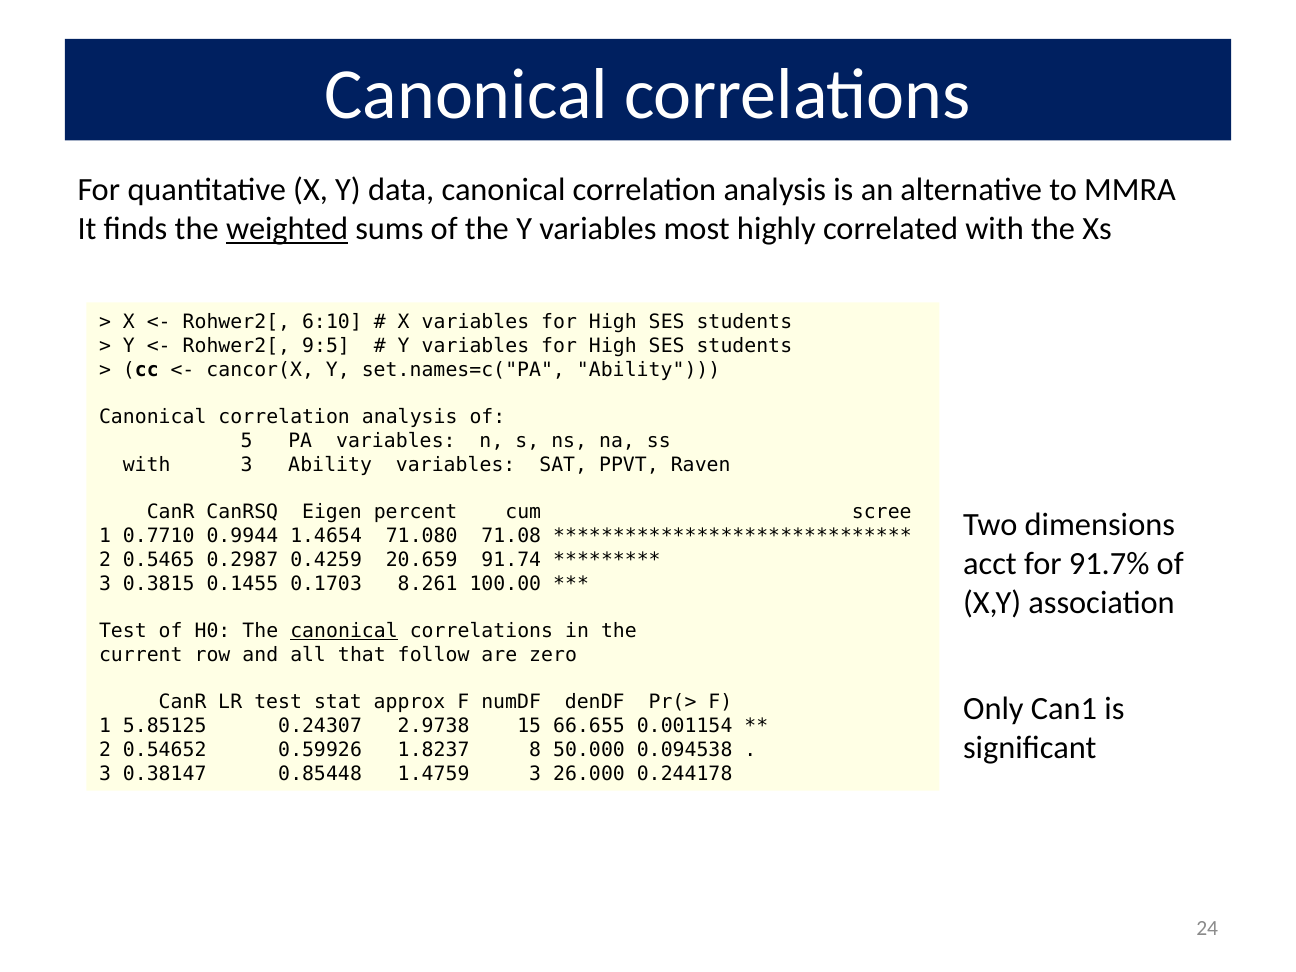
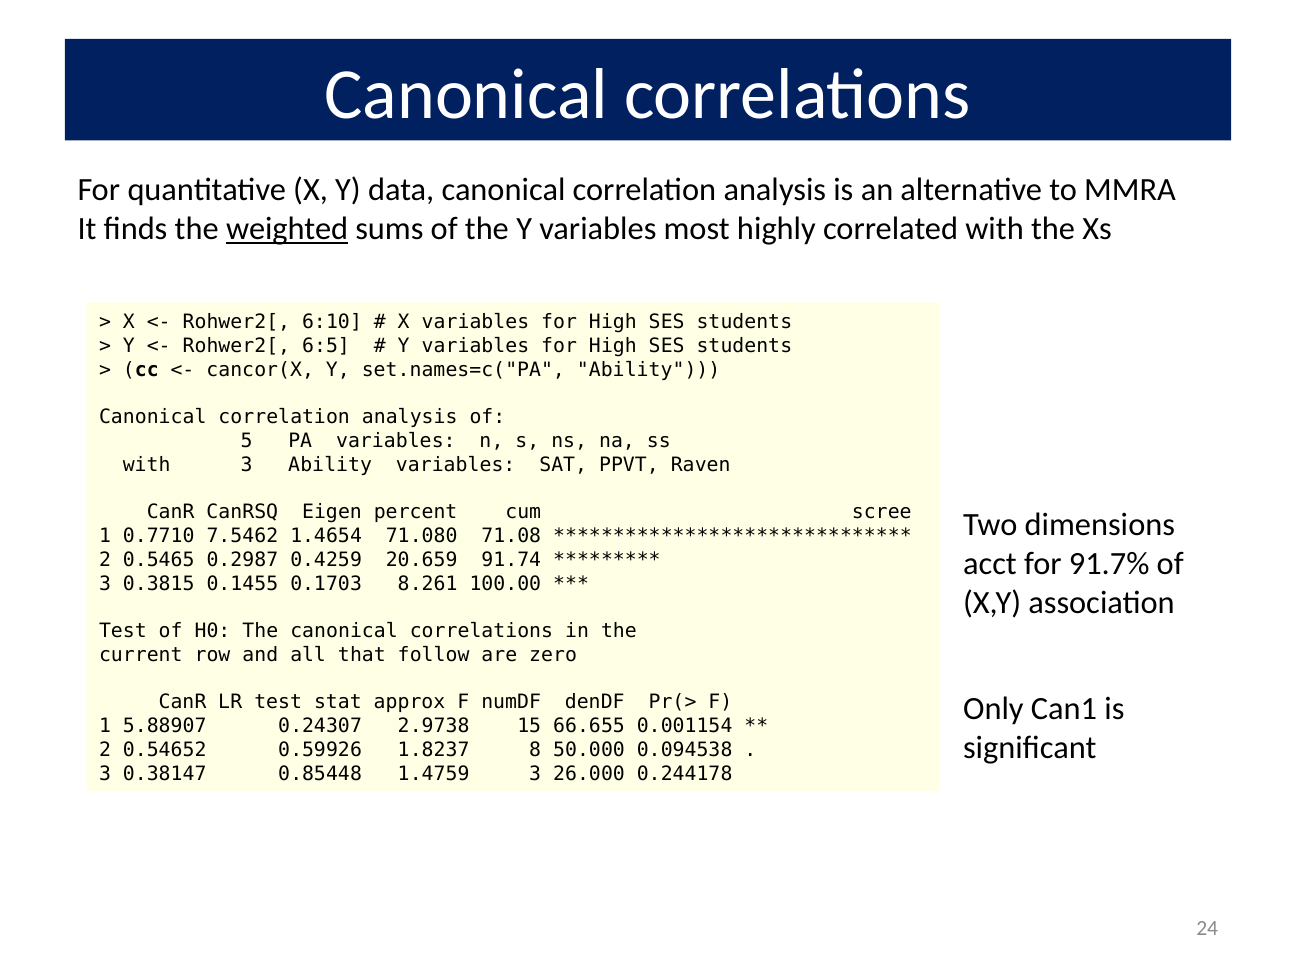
9:5: 9:5 -> 6:5 (326, 346)
0.9944: 0.9944 -> 7.5462 (242, 536)
canonical underline: present -> none (344, 631)
5.85125: 5.85125 -> 5.88907 (165, 726)
